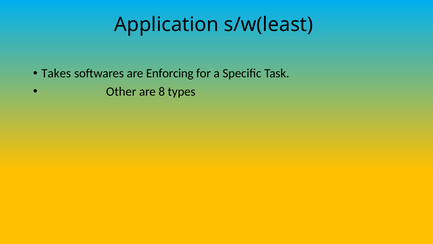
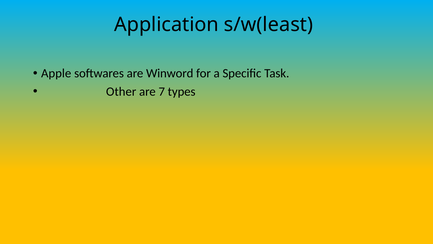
Takes: Takes -> Apple (56, 73)
Enforcing: Enforcing -> Winword (170, 73)
8: 8 -> 7 (162, 91)
